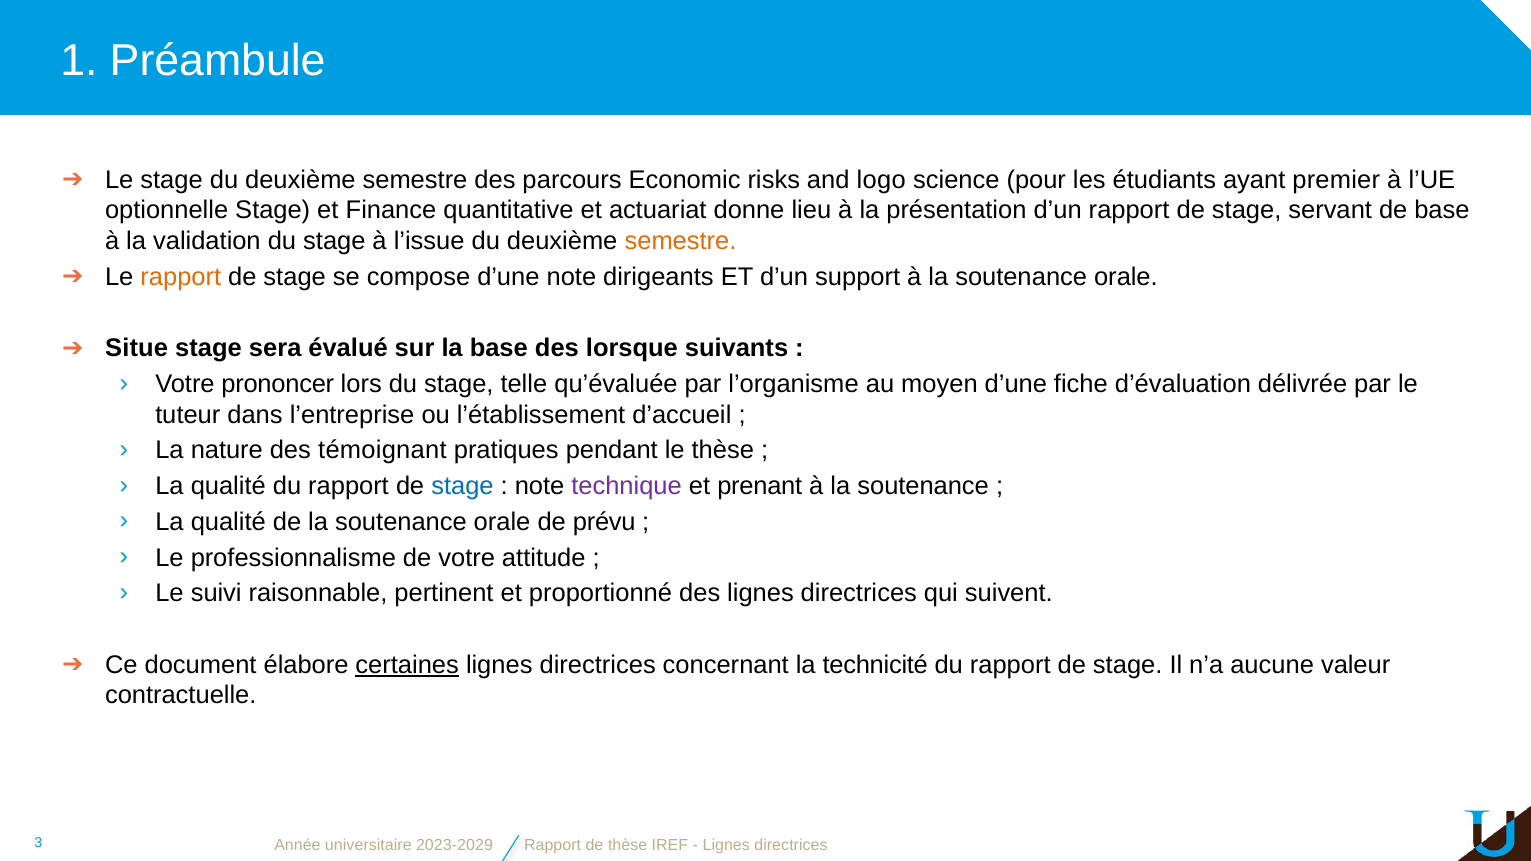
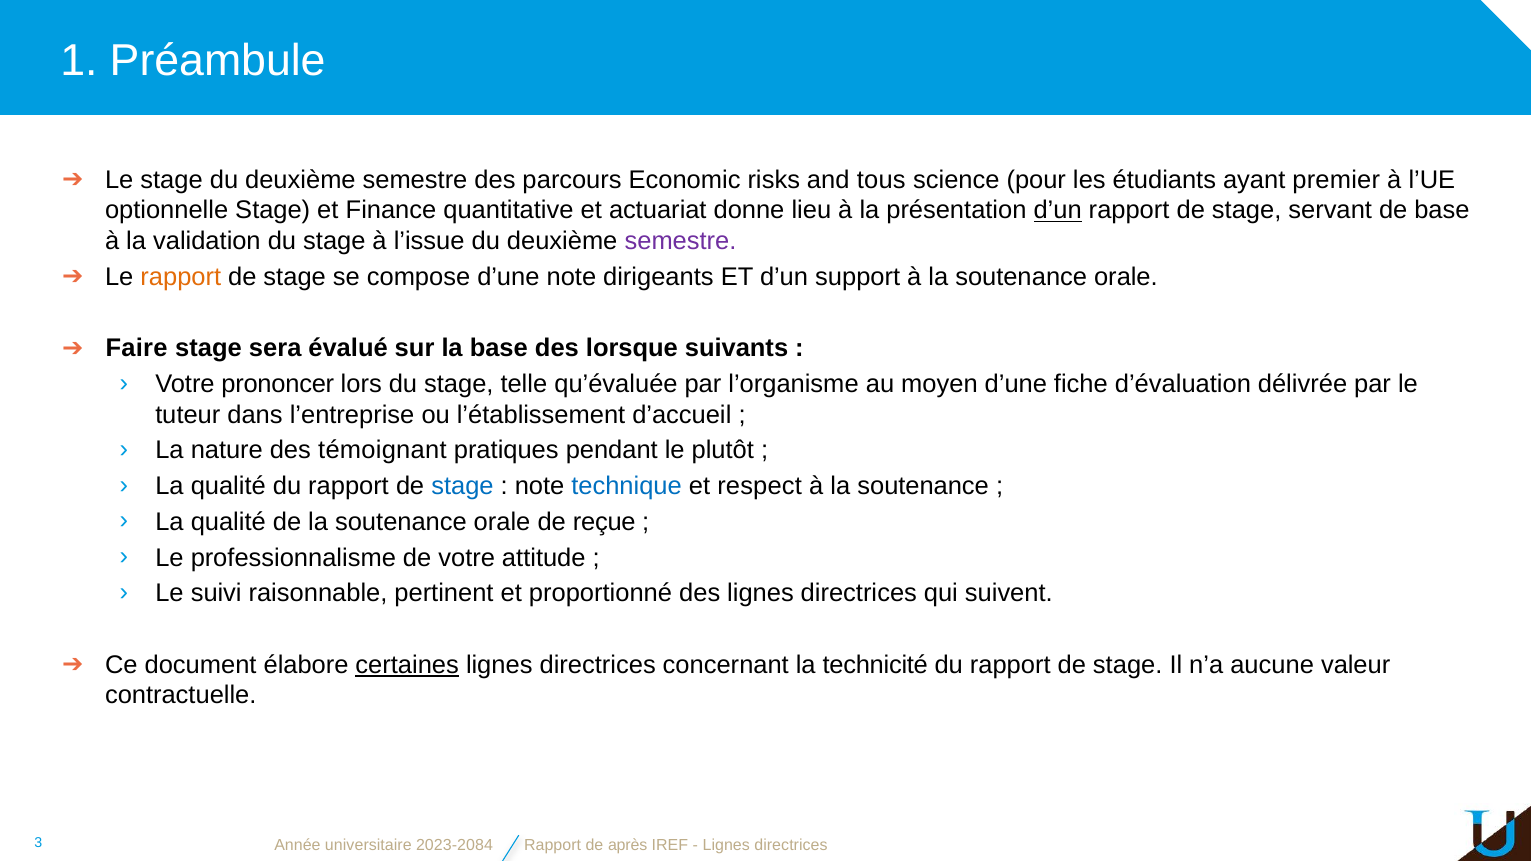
logo: logo -> tous (881, 180)
d’un underline: none -> present (1058, 211)
semestre colour: orange -> purple (680, 241)
Situe: Situe -> Faire (137, 348)
le thèse: thèse -> plutôt (723, 451)
technique colour: purple -> blue (627, 486)
prenant: prenant -> respect (760, 486)
prévu: prévu -> reçue (604, 522)
2023-2029: 2023-2029 -> 2023-2084 (454, 846)
de thèse: thèse -> après (628, 846)
